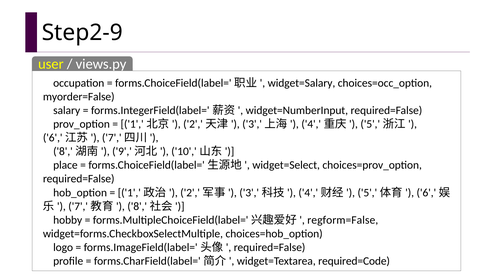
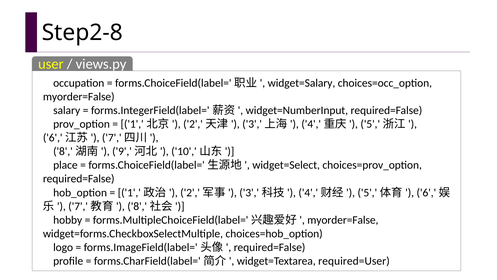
Step2-9: Step2-9 -> Step2-8 (82, 33)
regform=False: regform=False -> myorder=False (343, 220)
required=Code: required=Code -> required=User (354, 261)
